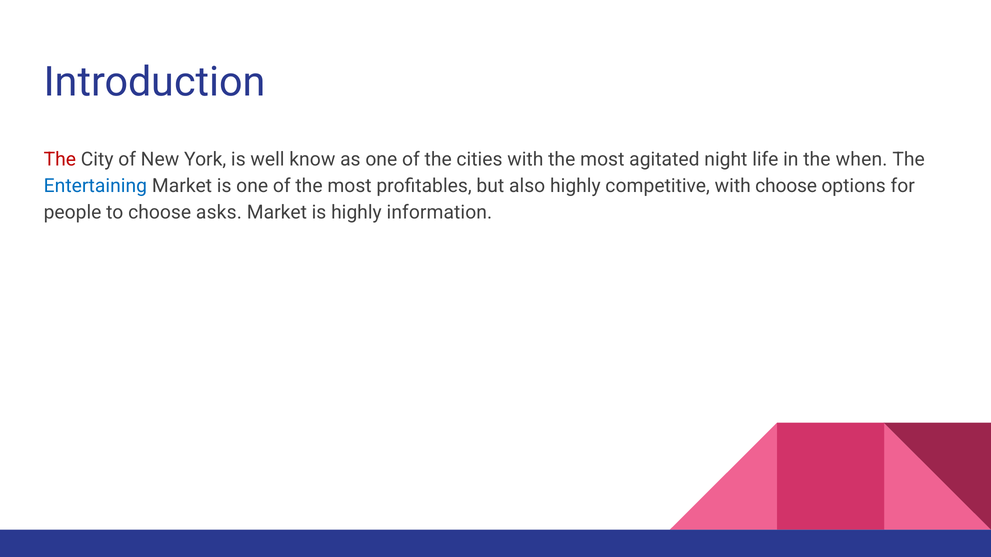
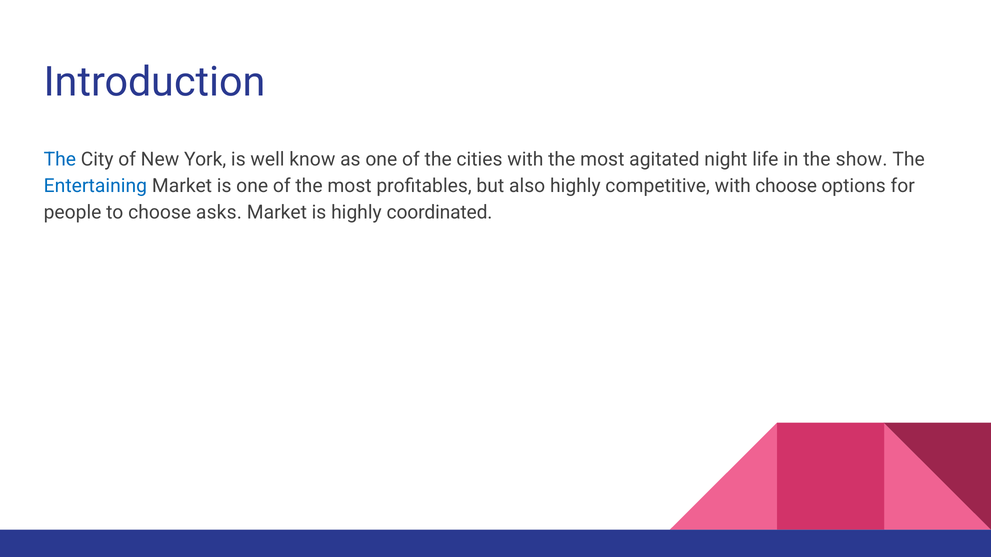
The colour: red -> blue (60, 160)
when: when -> show (862, 160)
information: information -> coordinated (439, 213)
